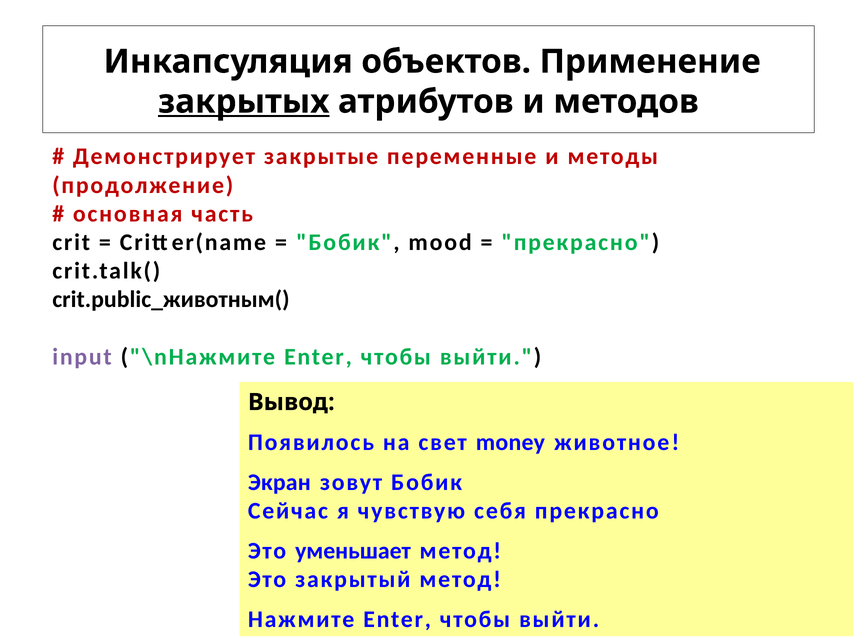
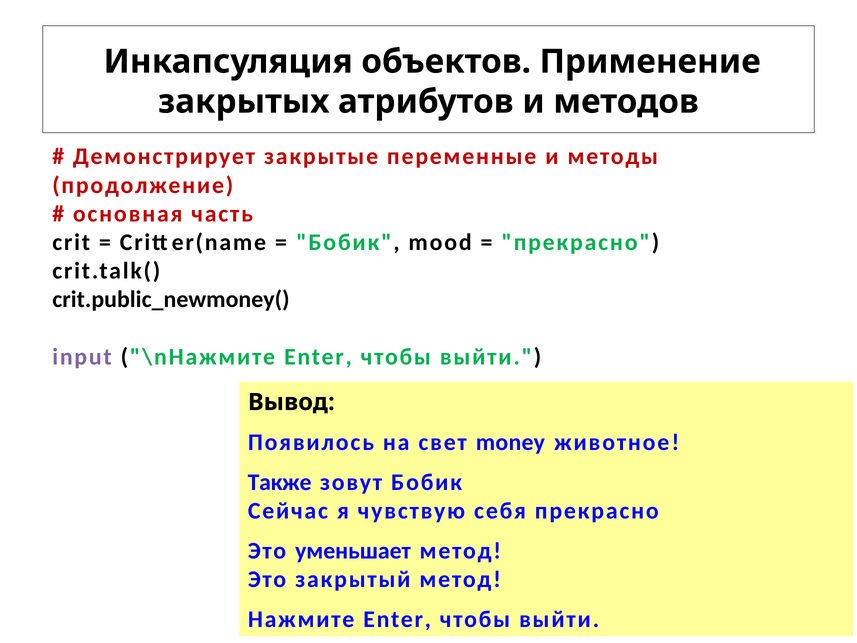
закрытых underline: present -> none (244, 102)
crit.public_животным(: crit.public_животным( -> crit.public_newmoney( (171, 299)
Экран: Экран -> Также (280, 482)
